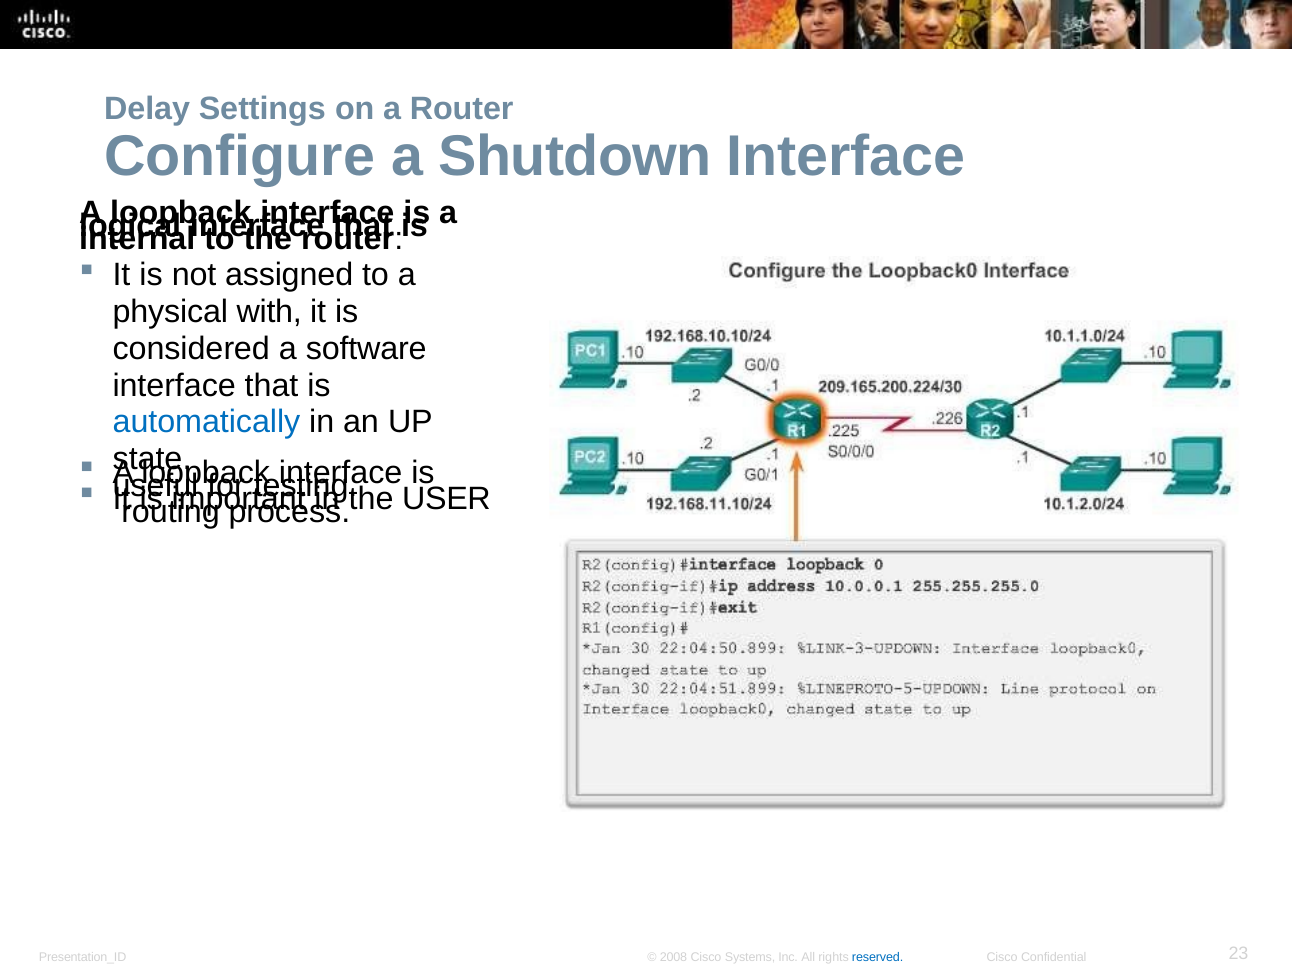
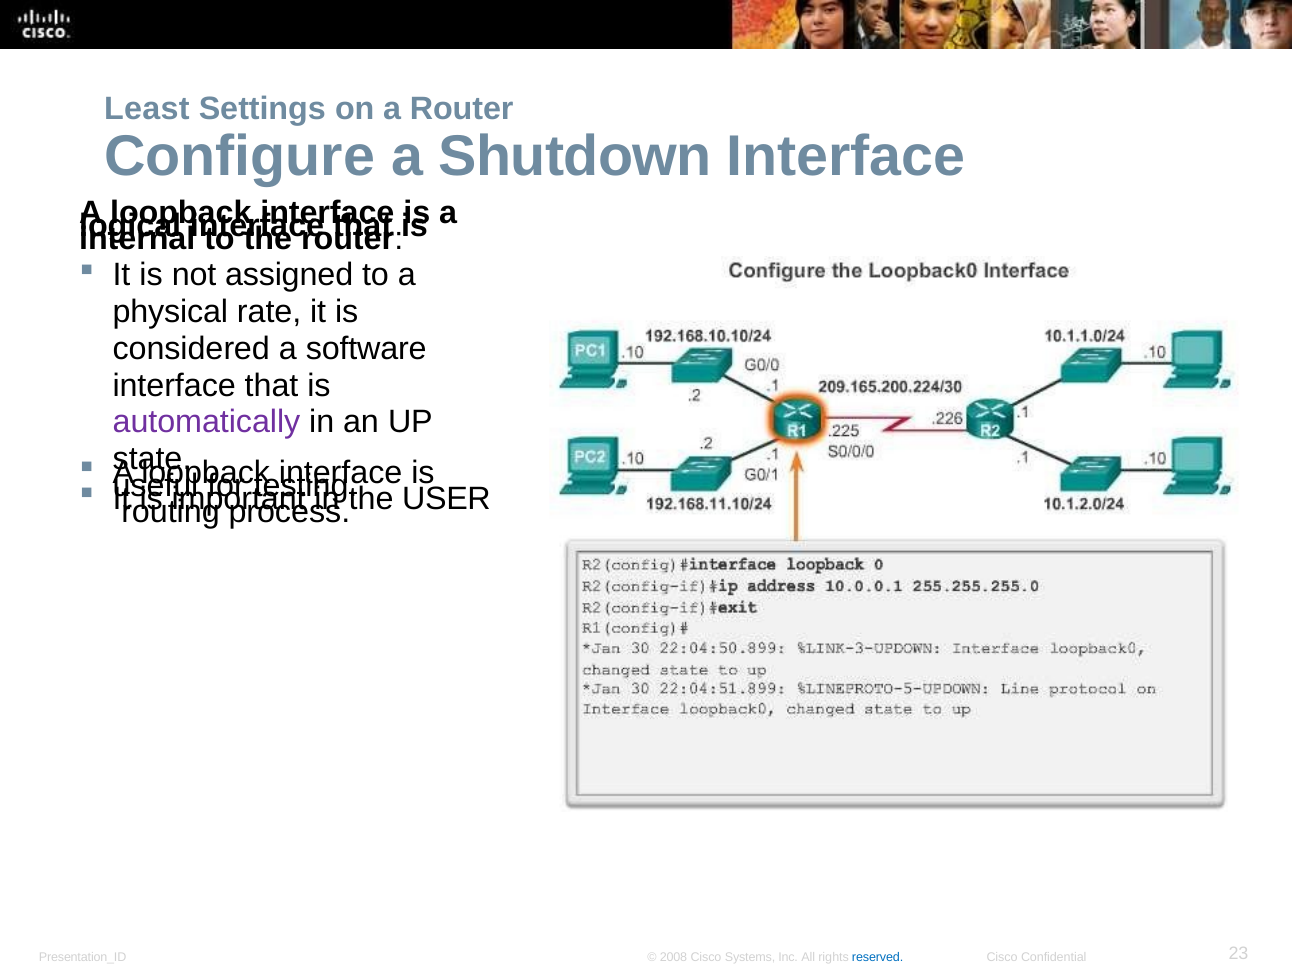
Delay: Delay -> Least (147, 109)
with: with -> rate (269, 312)
automatically colour: blue -> purple (206, 422)
